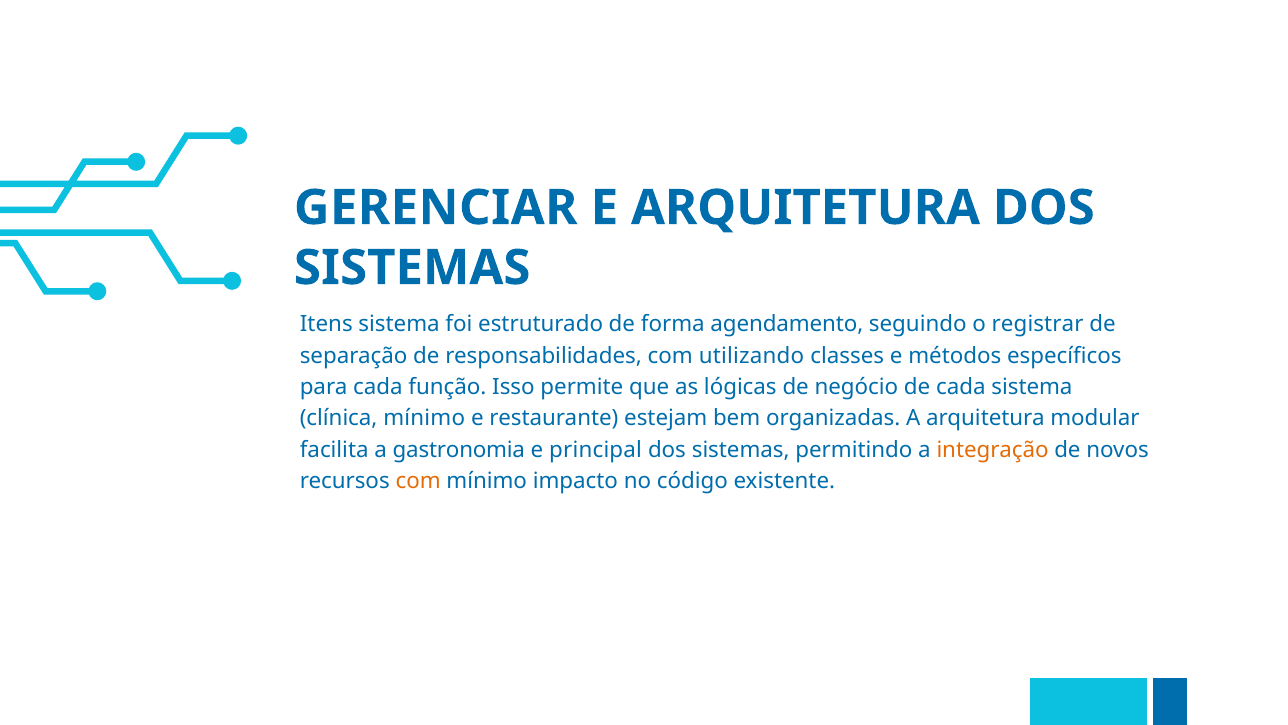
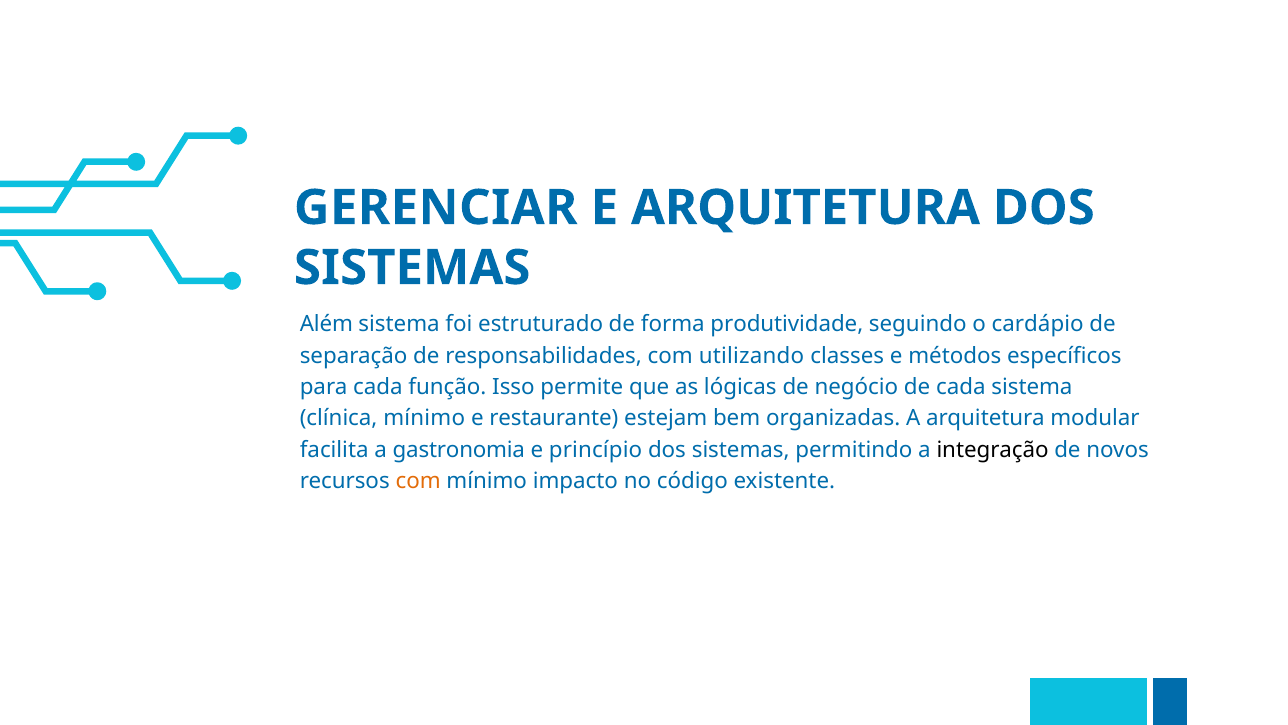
Itens: Itens -> Além (326, 324)
agendamento: agendamento -> produtividade (787, 324)
registrar: registrar -> cardápio (1038, 324)
principal: principal -> princípio (596, 450)
integração colour: orange -> black (993, 450)
